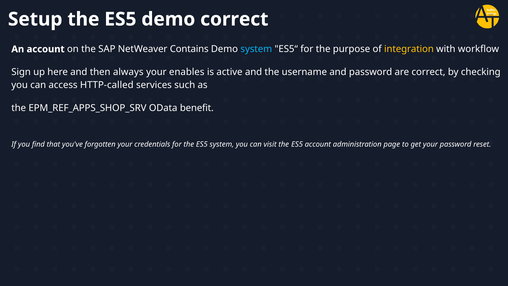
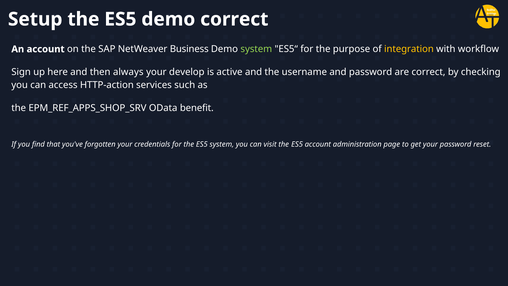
Contains: Contains -> Business (189, 49)
system colour: light blue -> light green (256, 49)
enables: enables -> develop (187, 72)
HTTP-called: HTTP-called -> HTTP-action (107, 85)
